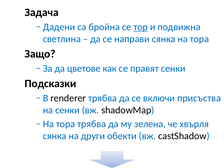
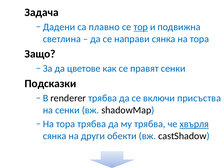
бройна: бройна -> плавно (104, 27)
му зелена: зелена -> трябва (150, 124)
хвърля underline: none -> present (194, 124)
